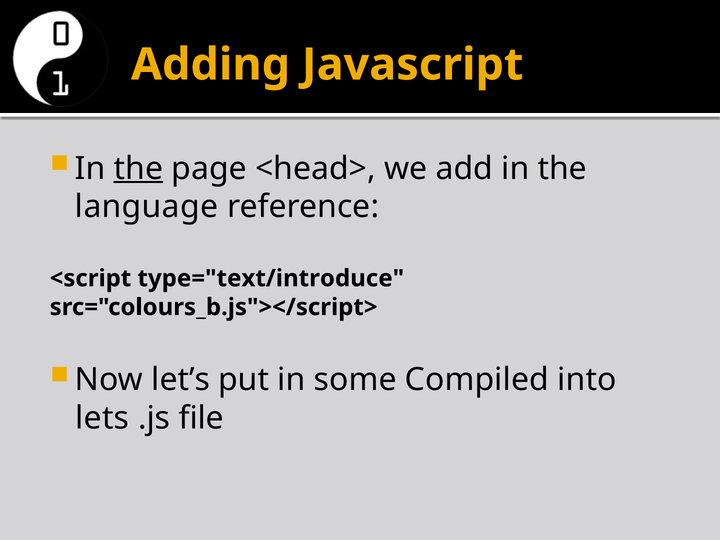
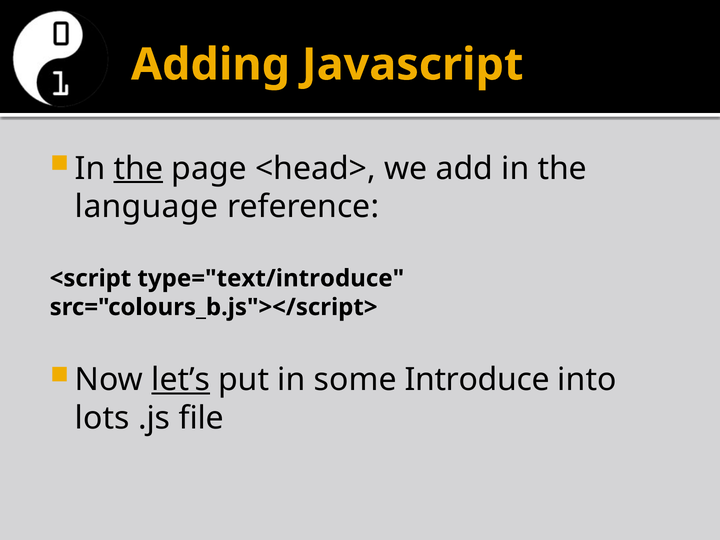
let’s underline: none -> present (181, 380)
Compiled: Compiled -> Introduce (477, 380)
lets: lets -> lots (102, 418)
